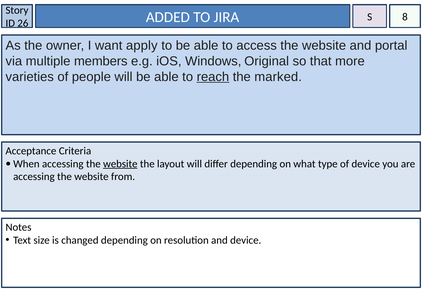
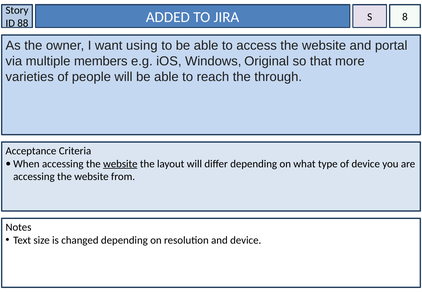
26: 26 -> 88 (23, 23)
apply: apply -> using (142, 46)
reach underline: present -> none (213, 77)
marked: marked -> through (278, 77)
